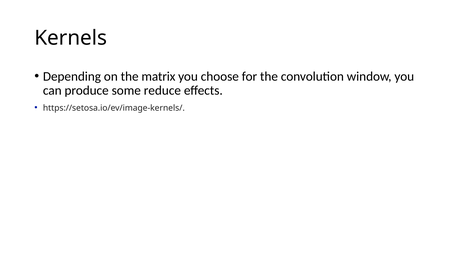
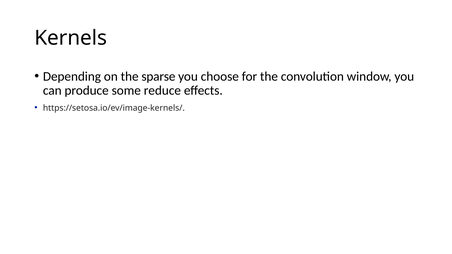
matrix: matrix -> sparse (158, 76)
